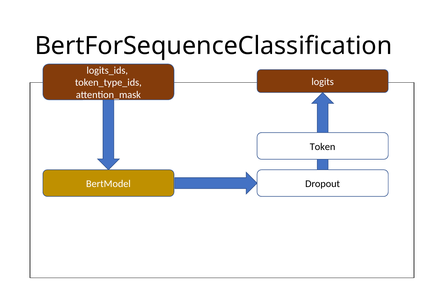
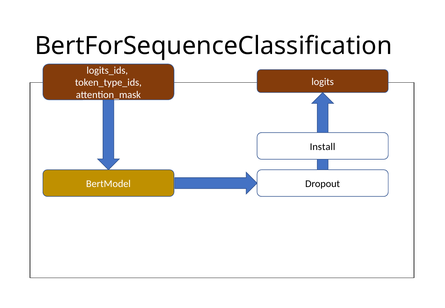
Token: Token -> Install (323, 147)
